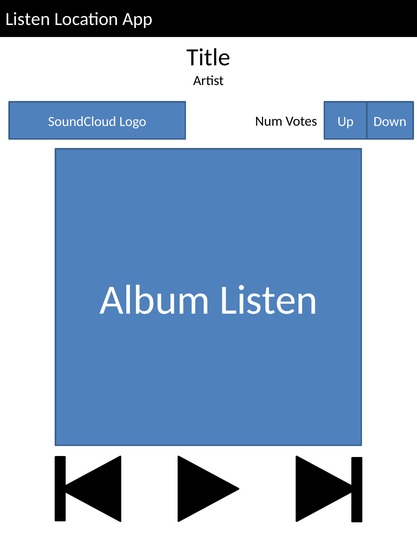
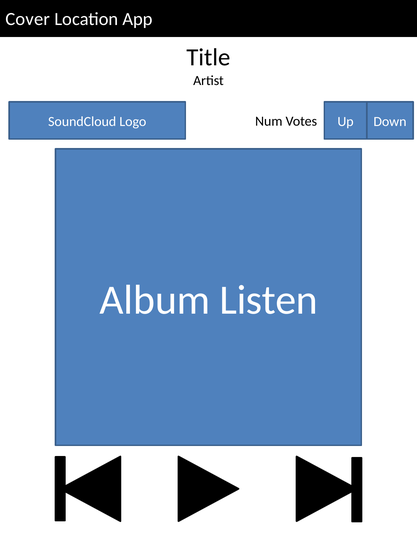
Listen: Listen -> Cover (28, 19)
